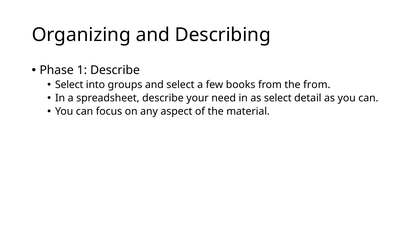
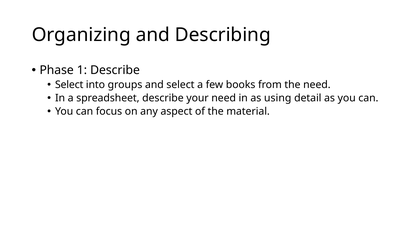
the from: from -> need (317, 85)
as select: select -> using (278, 98)
